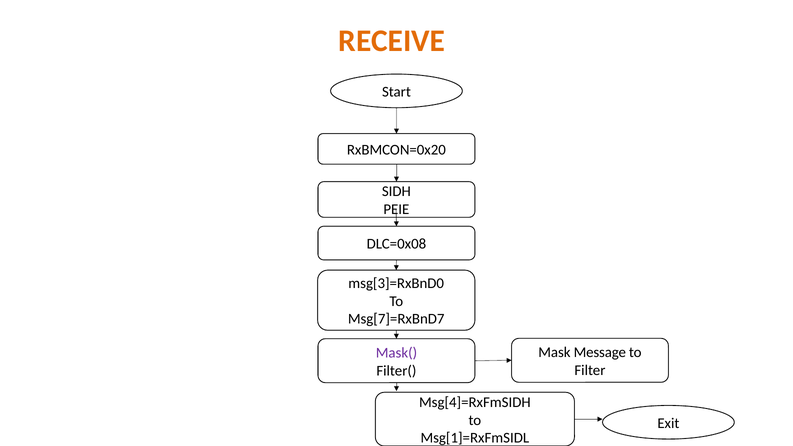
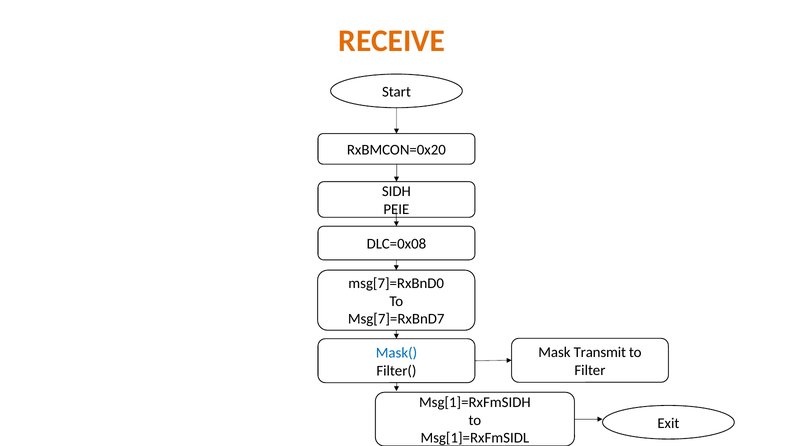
msg[3]=RxBnD0: msg[3]=RxBnD0 -> msg[7]=RxBnD0 (396, 283)
Message: Message -> Transmit (600, 352)
Mask( colour: purple -> blue (396, 353)
Msg[4]=RxFmSIDH: Msg[4]=RxFmSIDH -> Msg[1]=RxFmSIDH (475, 402)
